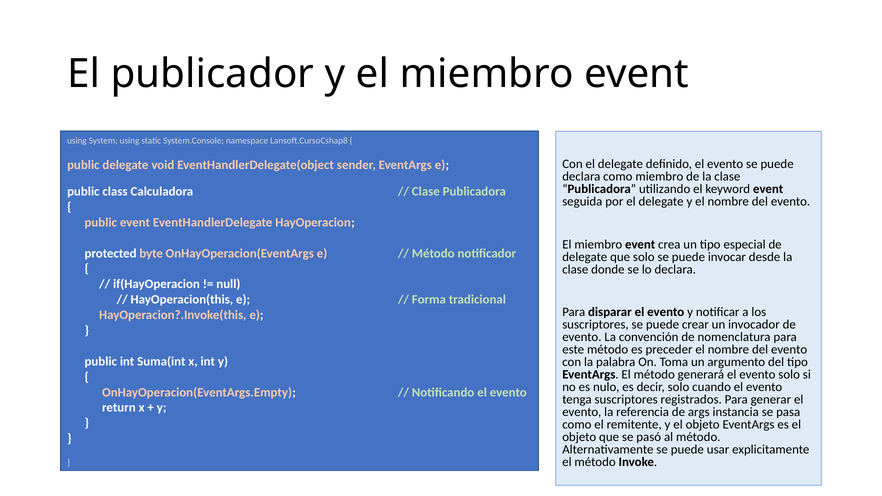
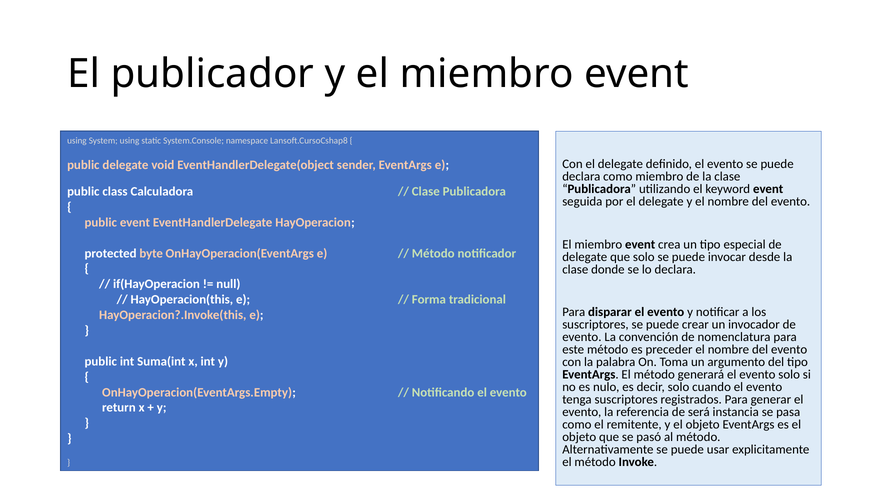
args: args -> será (699, 412)
